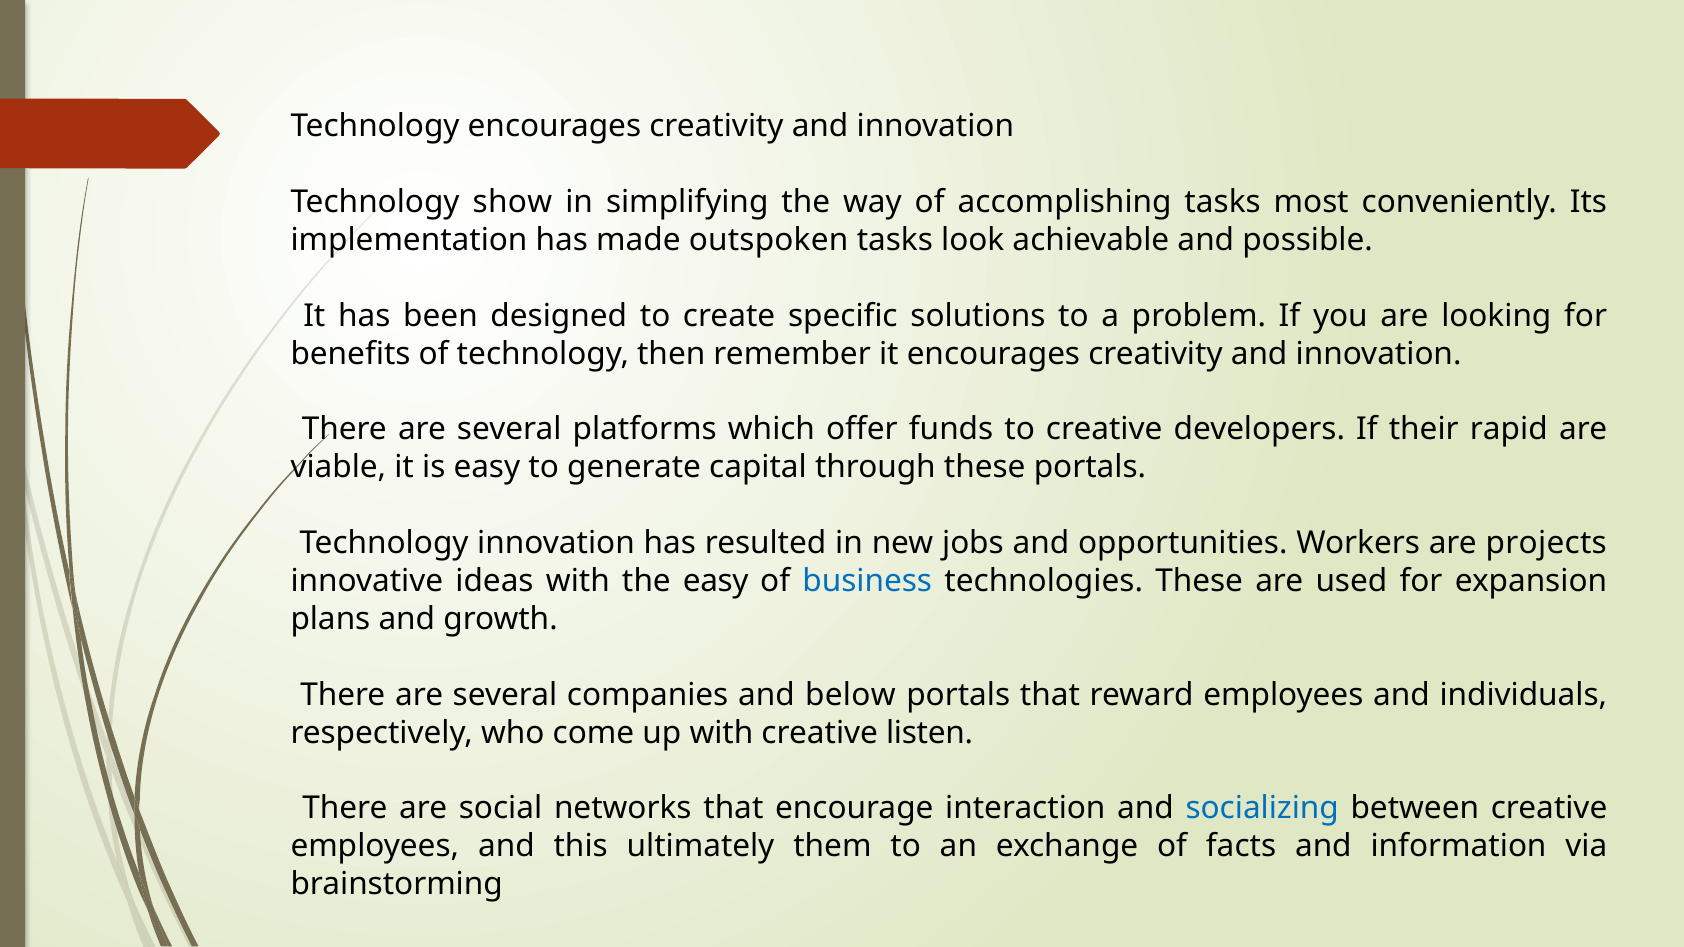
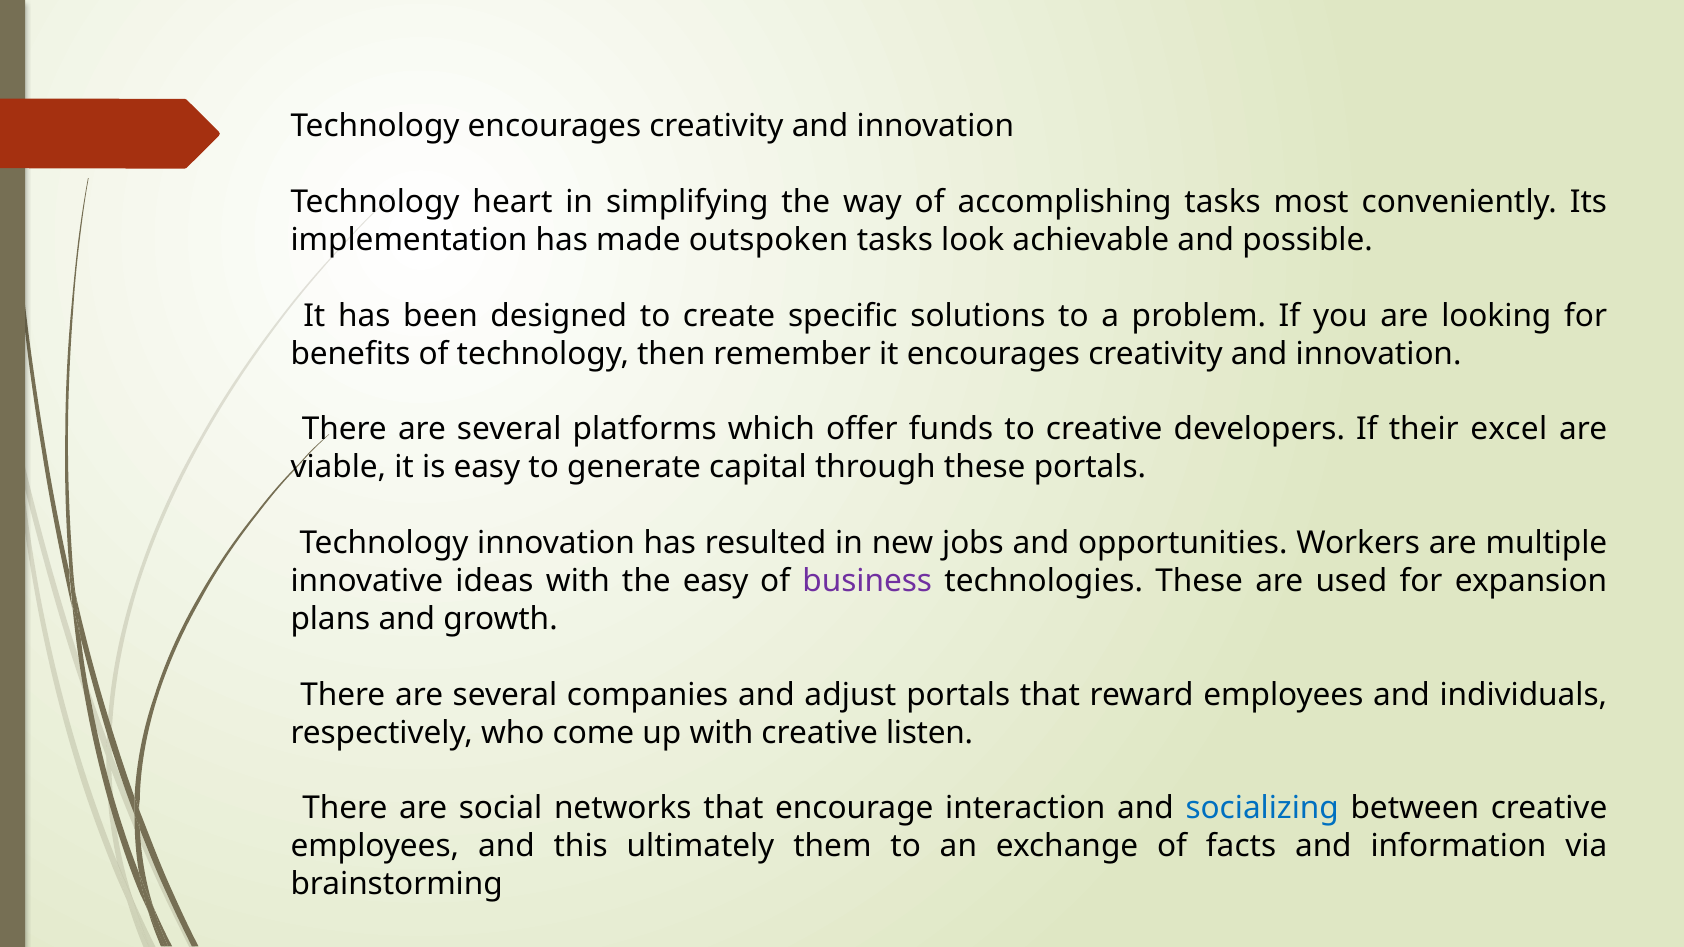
show: show -> heart (512, 202)
rapid: rapid -> excel (1509, 430)
projects: projects -> multiple (1546, 543)
business colour: blue -> purple (867, 581)
below: below -> adjust (850, 695)
